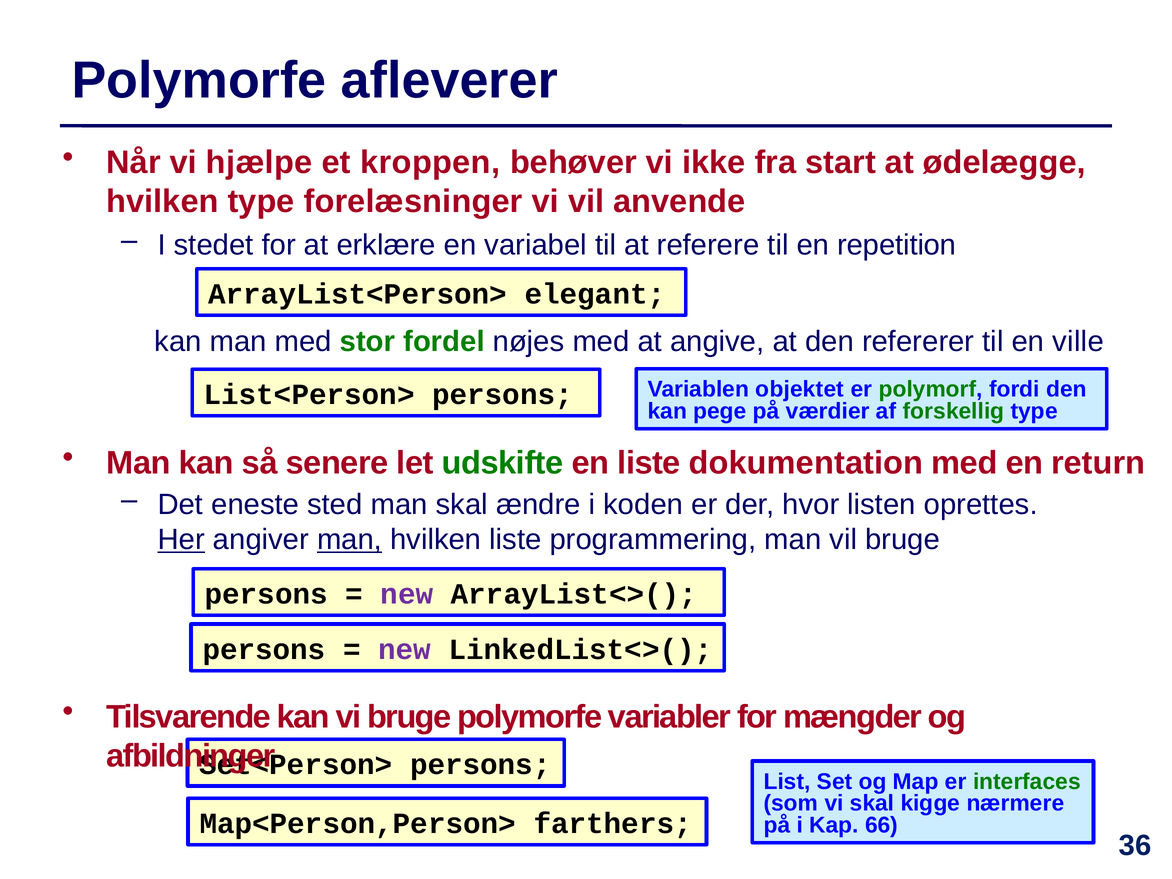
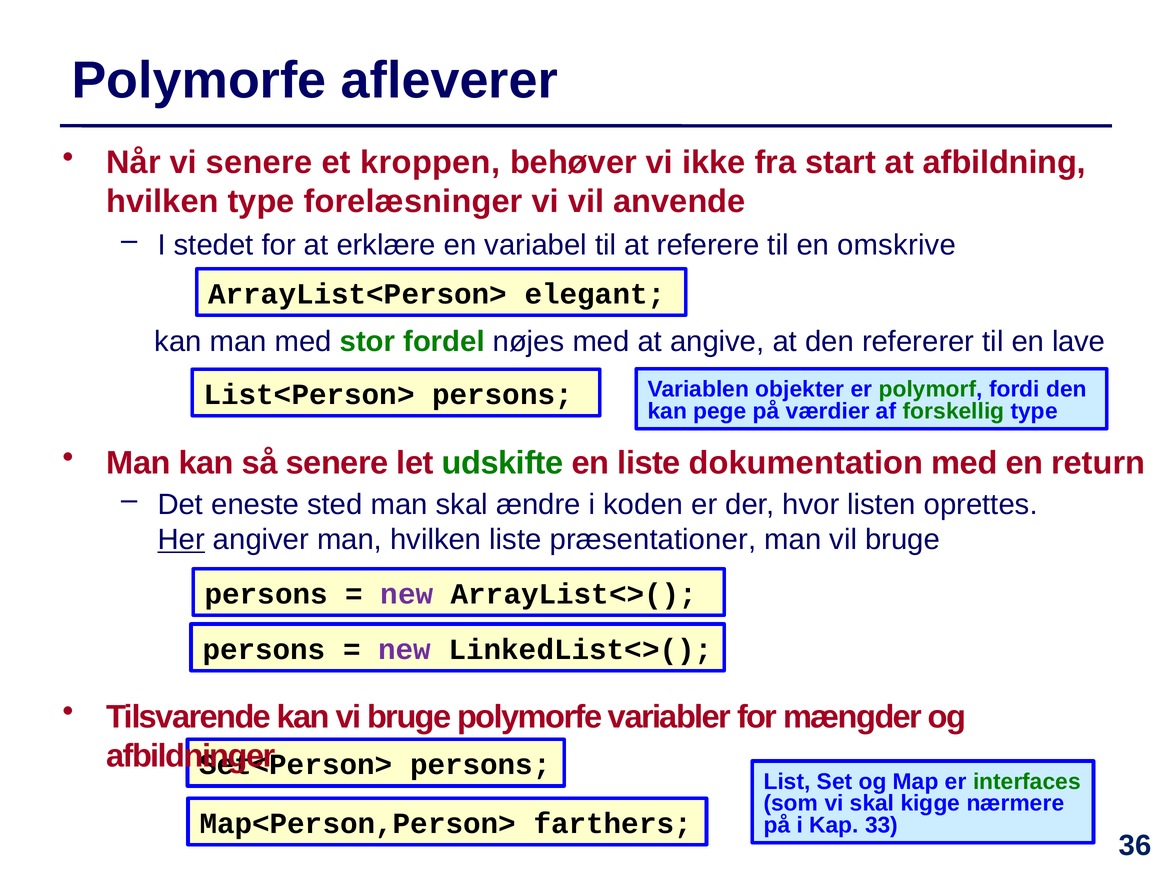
vi hjælpe: hjælpe -> senere (259, 163)
ødelægge: ødelægge -> afbildning (1004, 163)
repetition: repetition -> omskrive (897, 245)
ville: ville -> lave (1078, 341)
objektet: objektet -> objekter (800, 389)
man underline: present -> none (350, 540)
programmering: programmering -> præsentationer (653, 540)
66: 66 -> 33 (882, 825)
